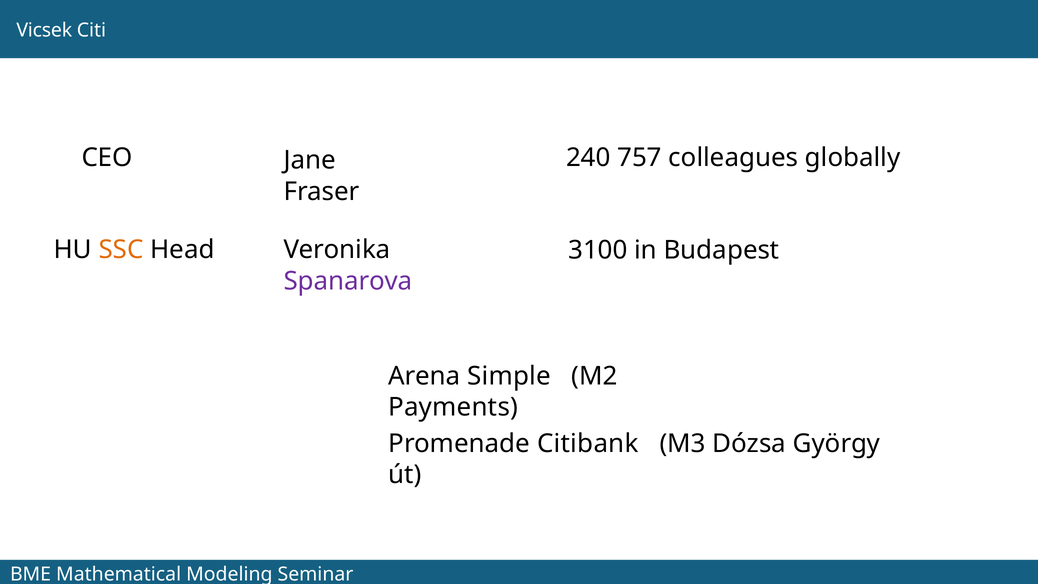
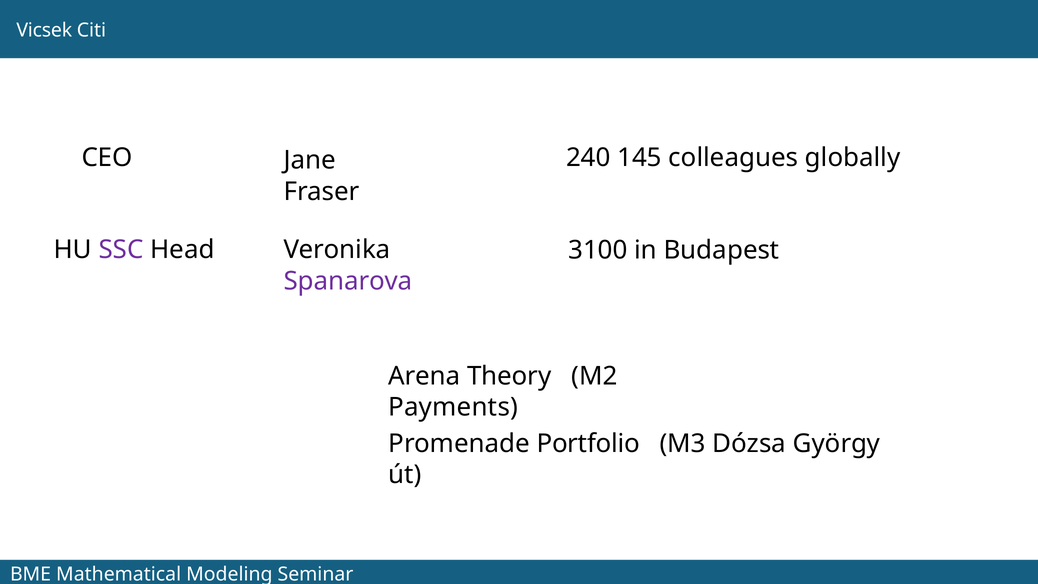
757: 757 -> 145 (639, 158)
SSC colour: orange -> purple (121, 250)
Simple: Simple -> Theory (509, 376)
Citibank: Citibank -> Portfolio (588, 443)
